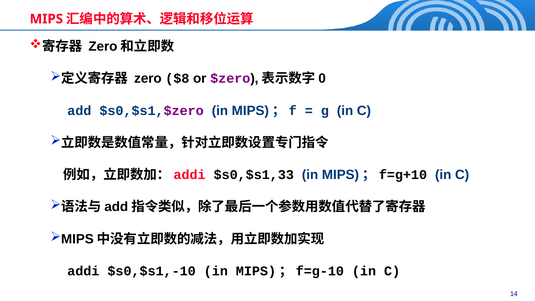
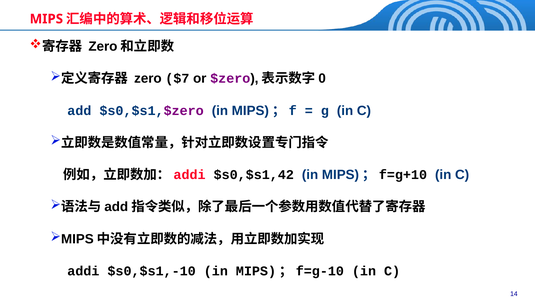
$8: $8 -> $7 (177, 78)
$s0,$s1,33: $s0,$s1,33 -> $s0,$s1,42 (254, 175)
